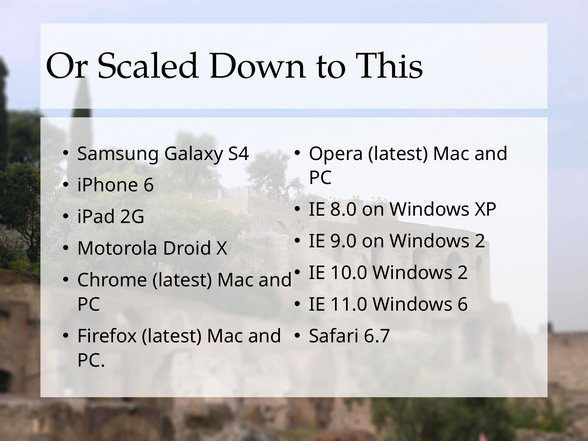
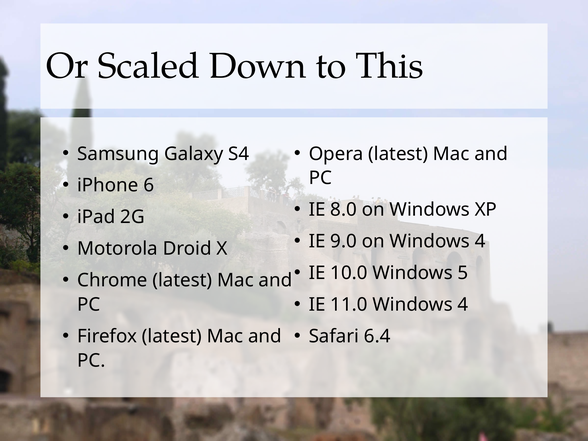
on Windows 2: 2 -> 4 (480, 241)
10.0 Windows 2: 2 -> 5 (463, 273)
11.0 Windows 6: 6 -> 4 (463, 305)
6.7: 6.7 -> 6.4 (377, 336)
